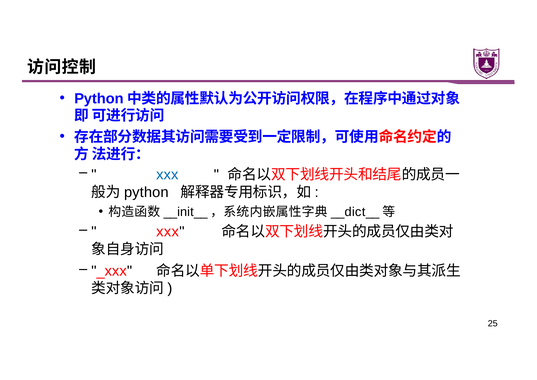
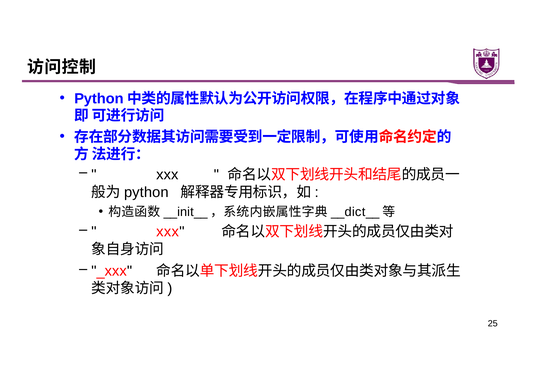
xxx colour: blue -> black (167, 174)
